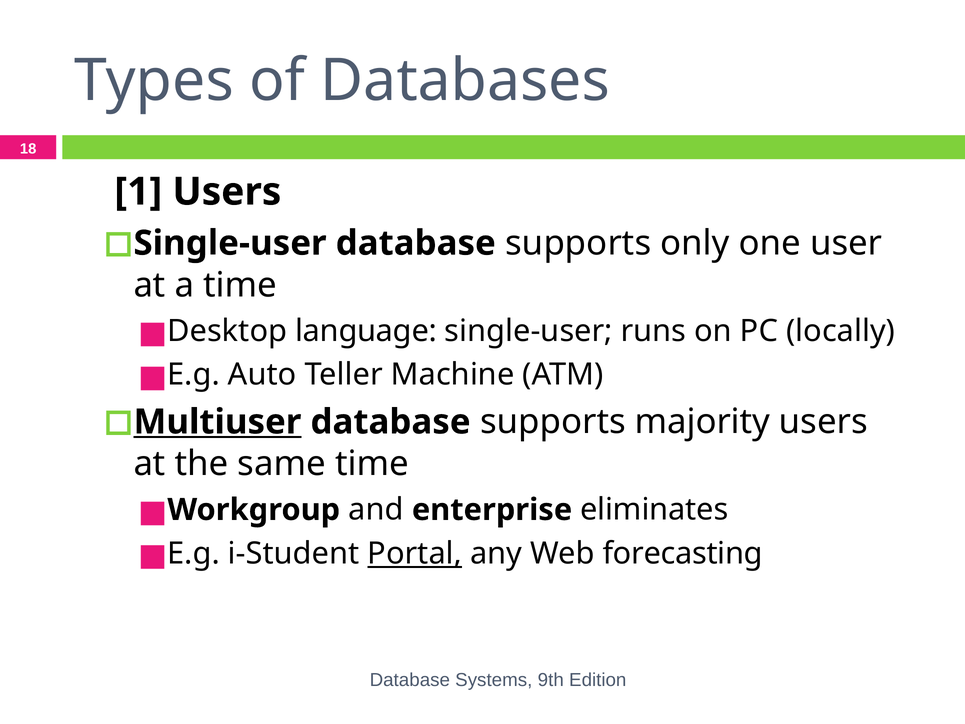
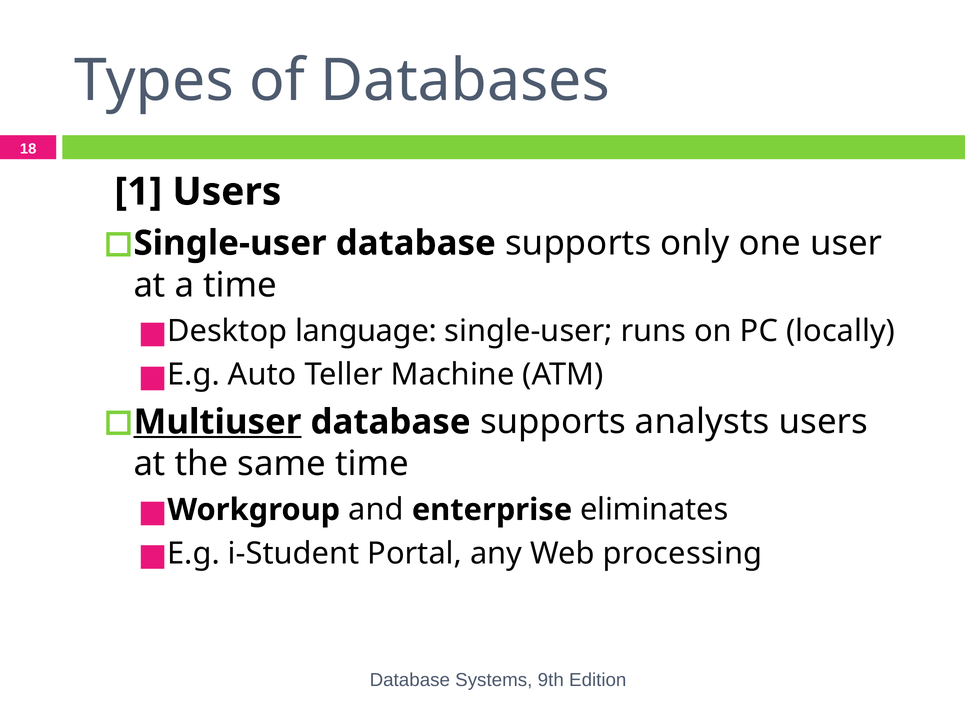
majority: majority -> analysts (702, 422)
Portal underline: present -> none (415, 553)
forecasting: forecasting -> processing (682, 553)
